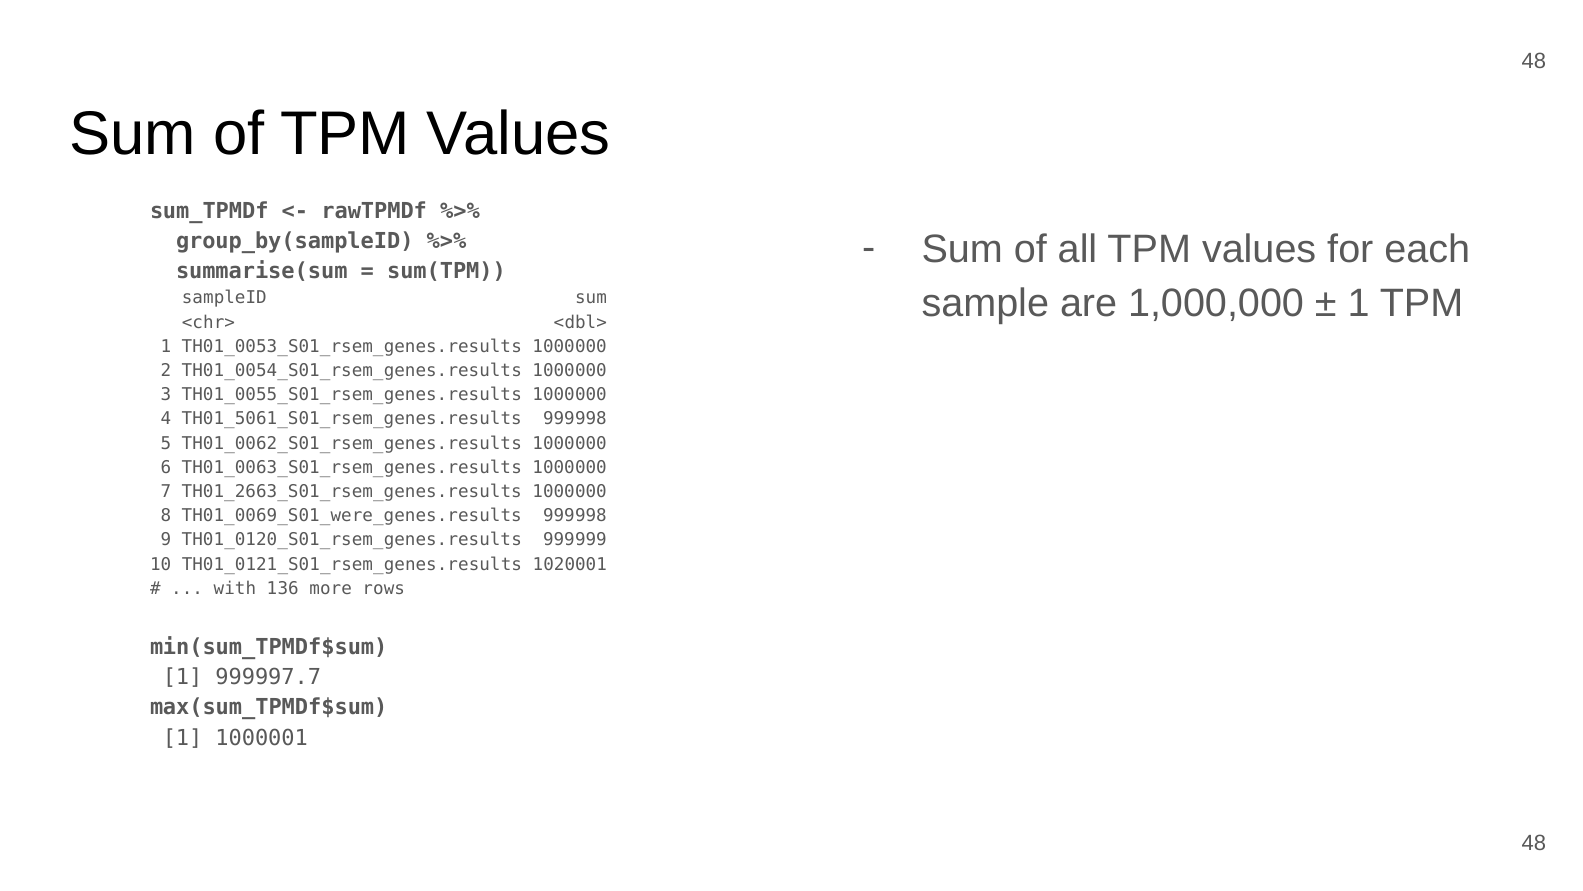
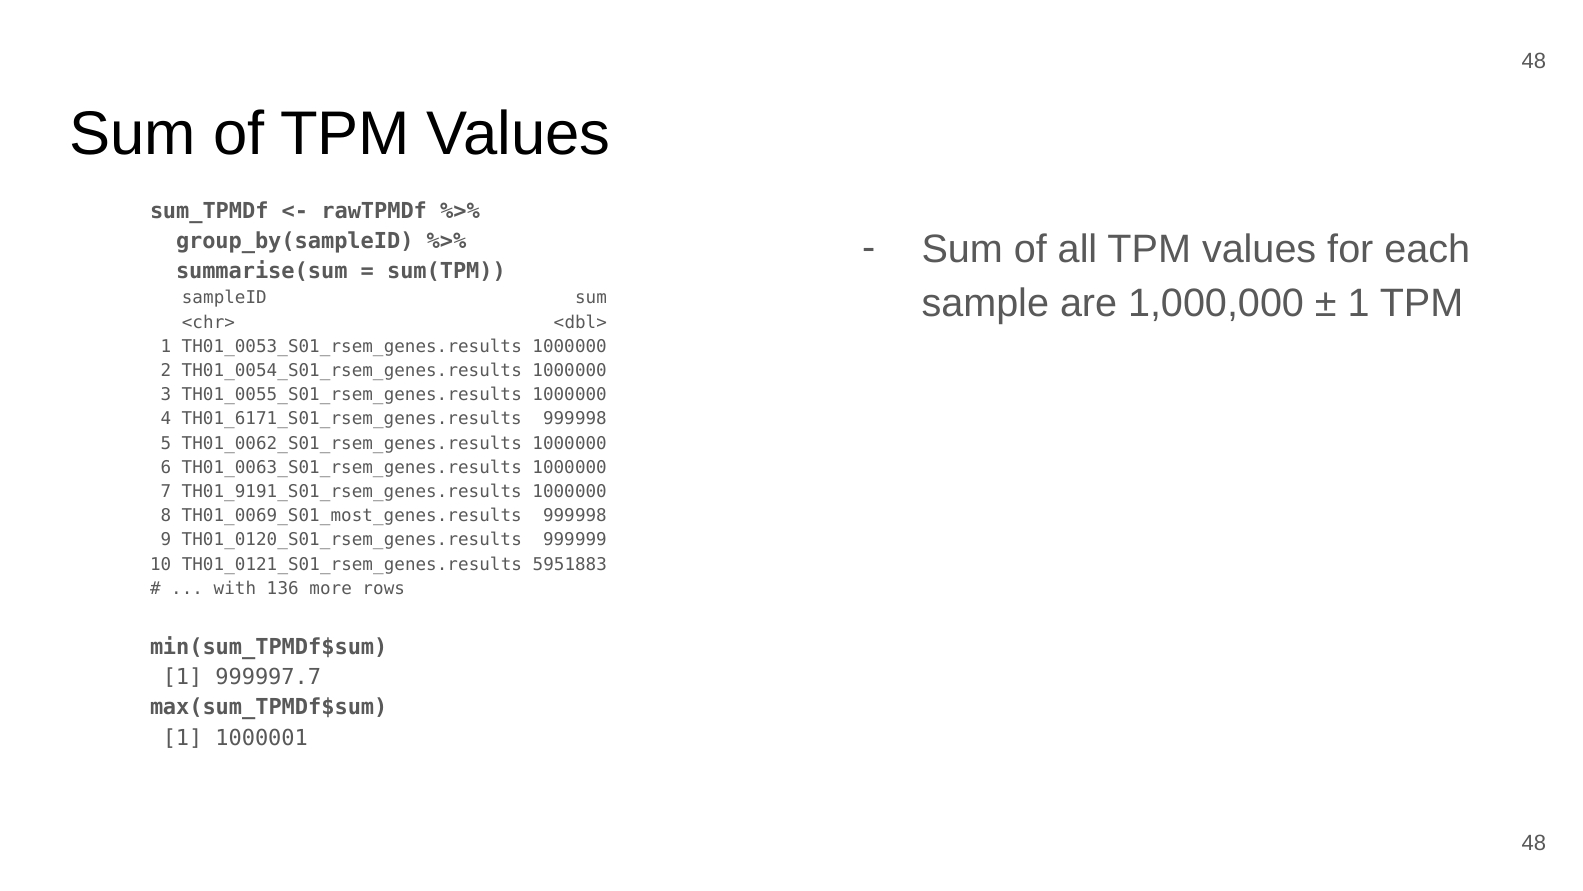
TH01_5061_S01_rsem_genes.results: TH01_5061_S01_rsem_genes.results -> TH01_6171_S01_rsem_genes.results (352, 419)
TH01_2663_S01_rsem_genes.results: TH01_2663_S01_rsem_genes.results -> TH01_9191_S01_rsem_genes.results (352, 491)
TH01_0069_S01_were_genes.results: TH01_0069_S01_were_genes.results -> TH01_0069_S01_most_genes.results (352, 516)
1020001: 1020001 -> 5951883 (570, 564)
